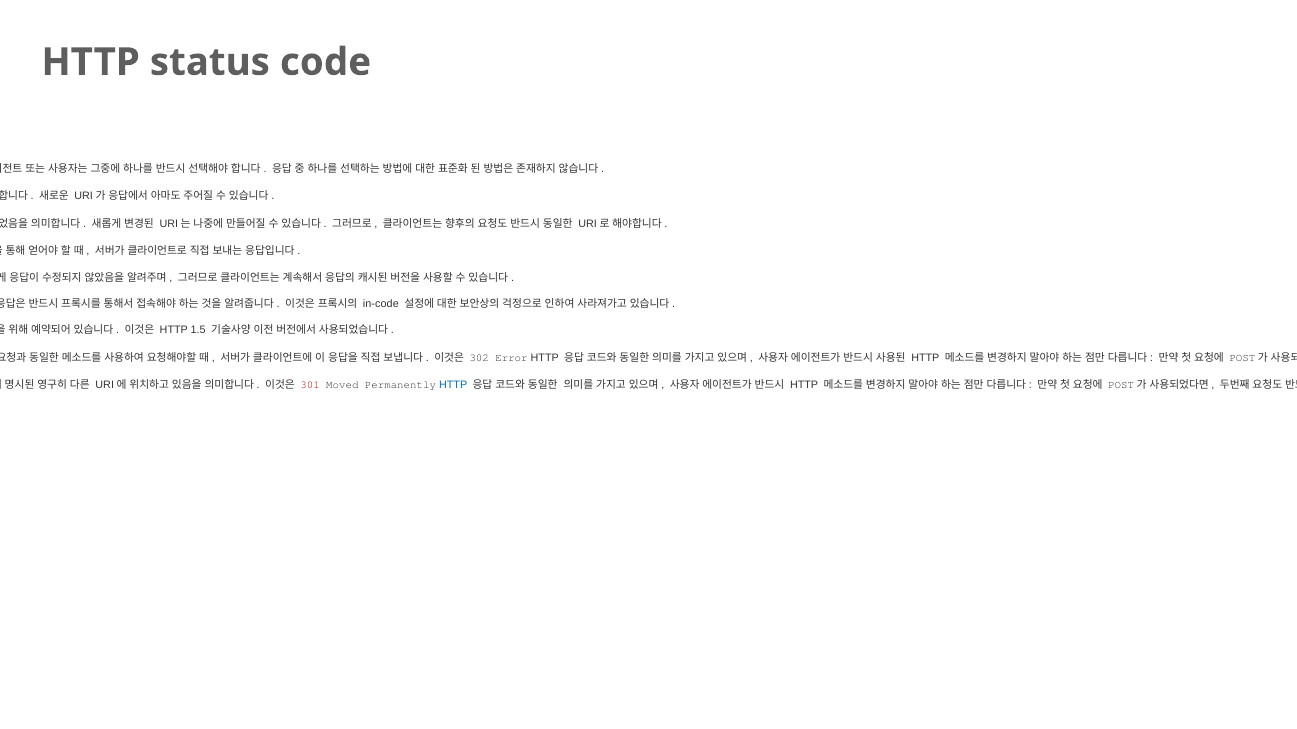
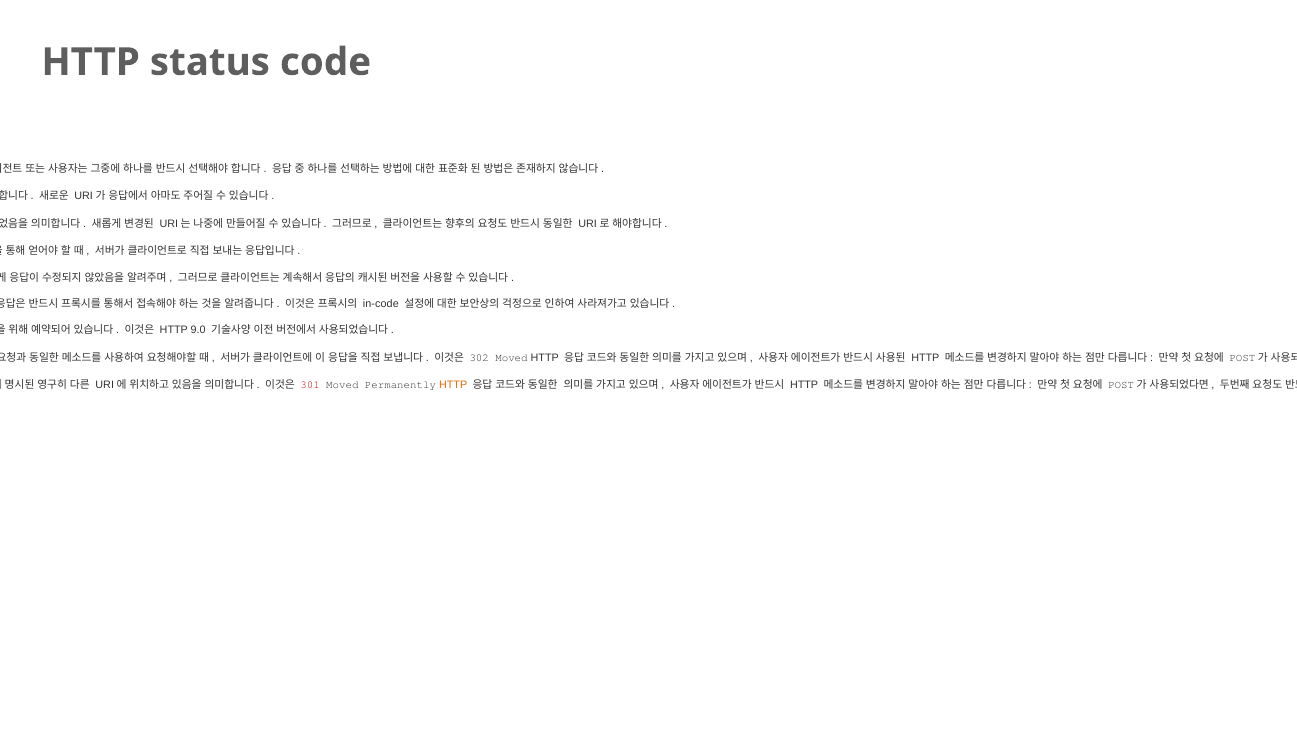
1.5: 1.5 -> 9.0 (198, 330)
302 Error: Error -> Moved (512, 358)
HTTP colour: blue -> orange (453, 385)
